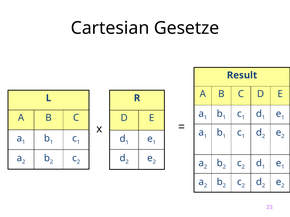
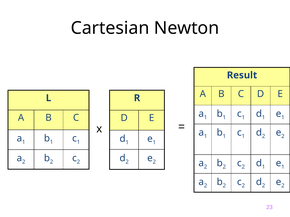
Gesetze: Gesetze -> Newton (187, 28)
